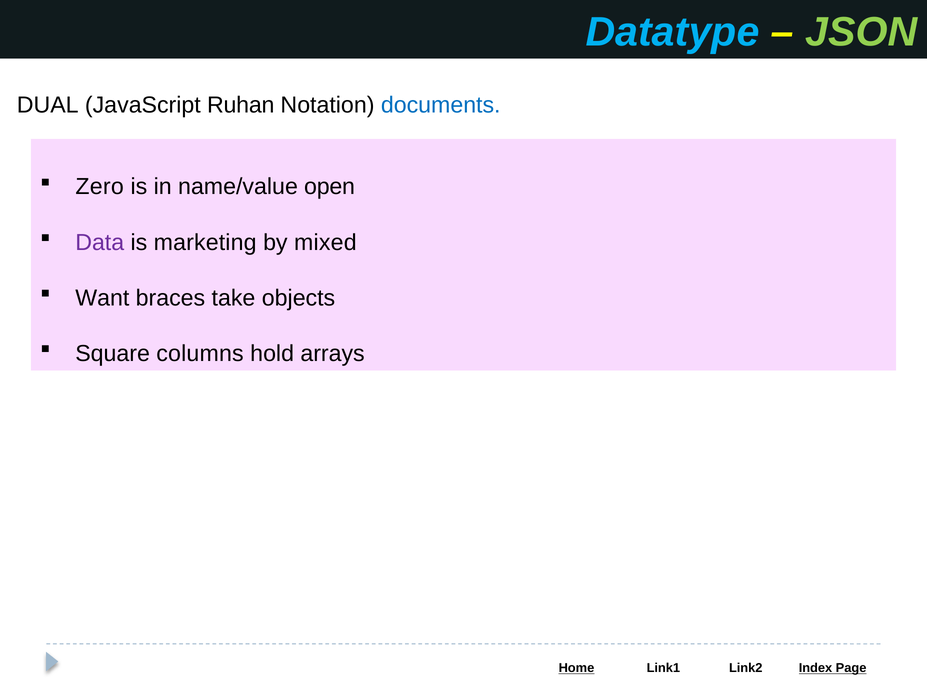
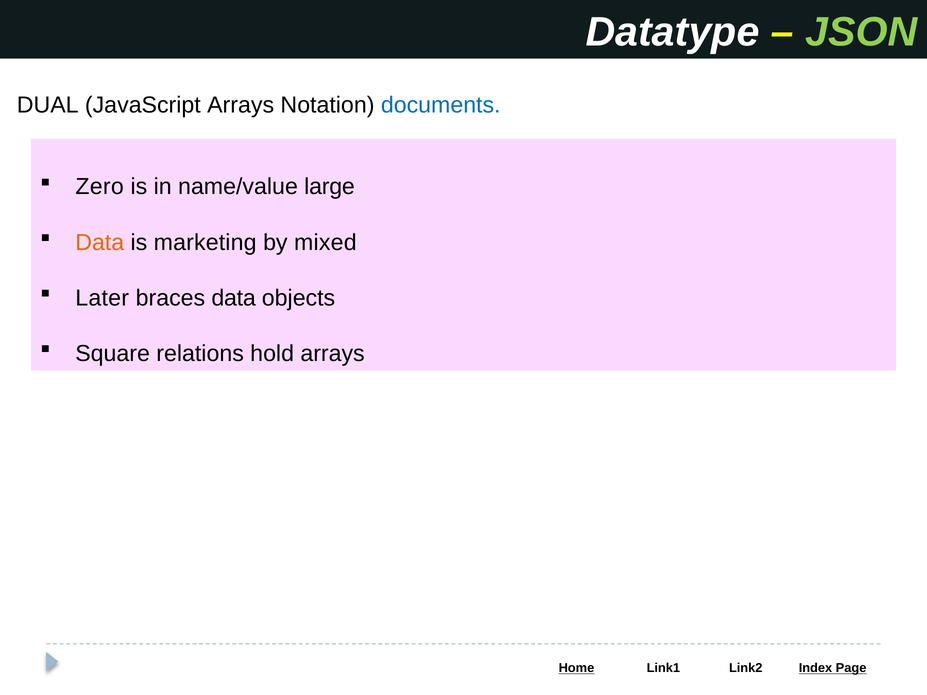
Datatype colour: light blue -> white (673, 32)
JavaScript Ruhan: Ruhan -> Arrays (241, 105)
open: open -> large (330, 187)
Data colour: purple -> orange (100, 243)
Want: Want -> Later (102, 298)
braces take: take -> data (234, 298)
columns: columns -> relations (200, 354)
